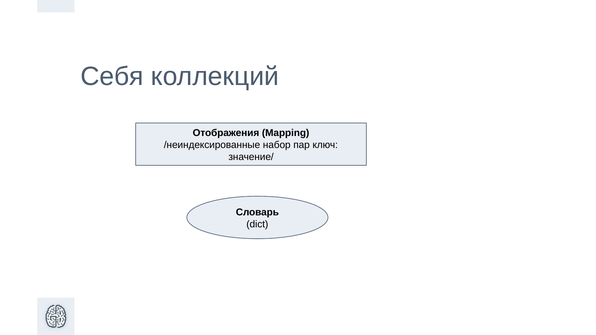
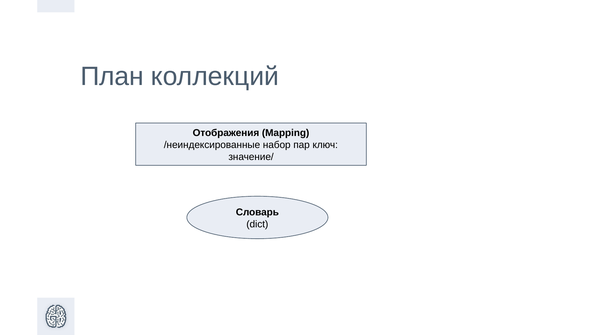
Себя: Себя -> План (112, 76)
